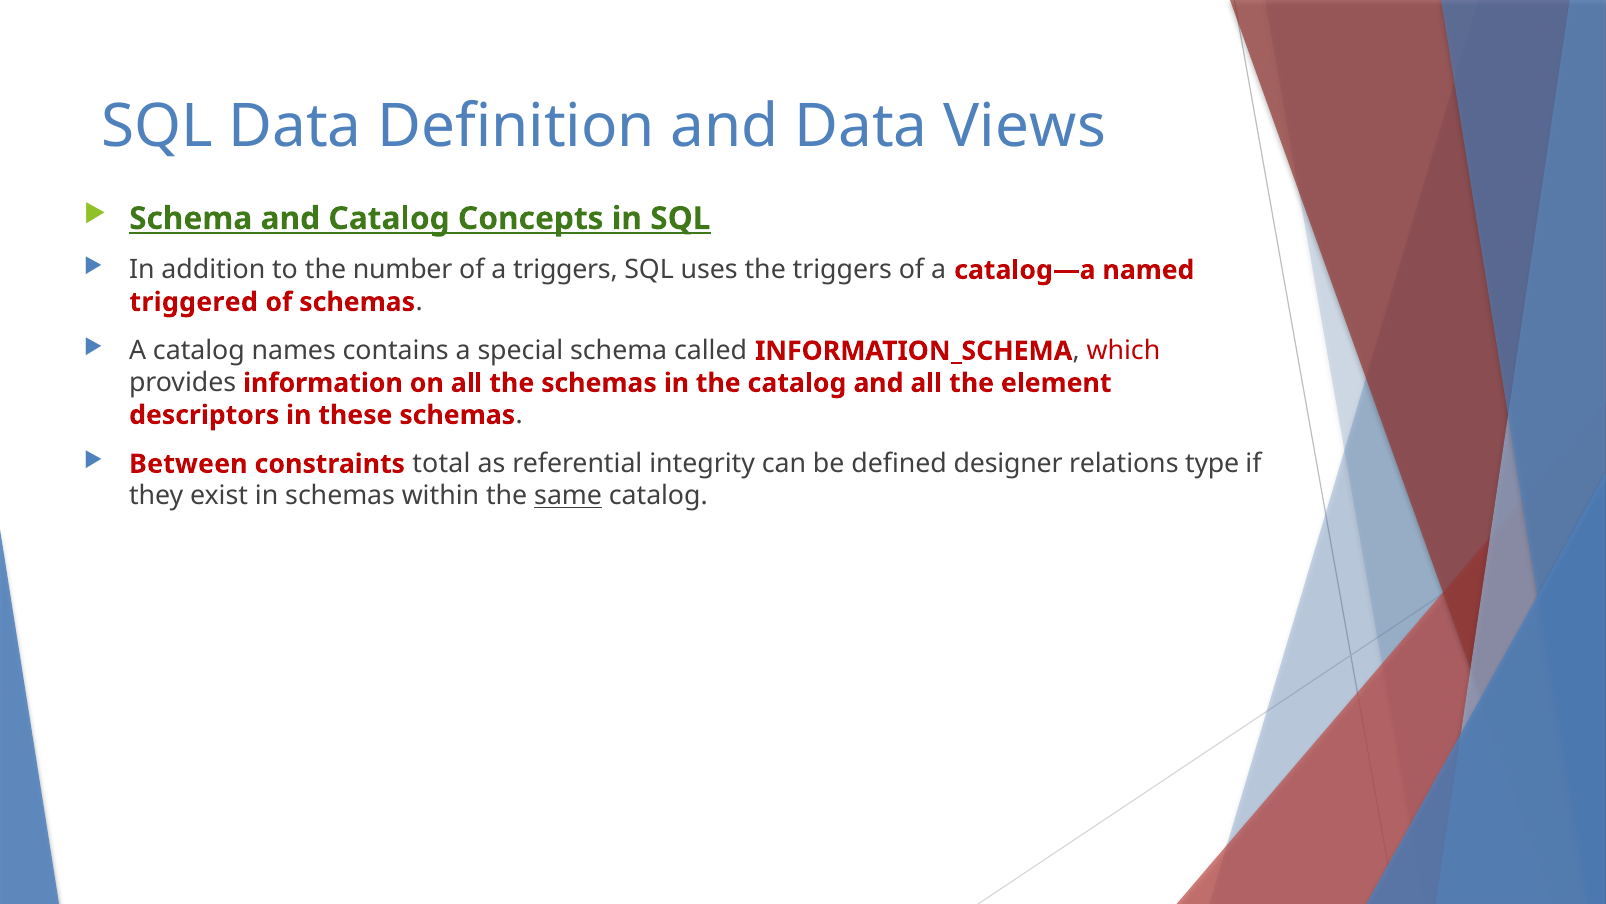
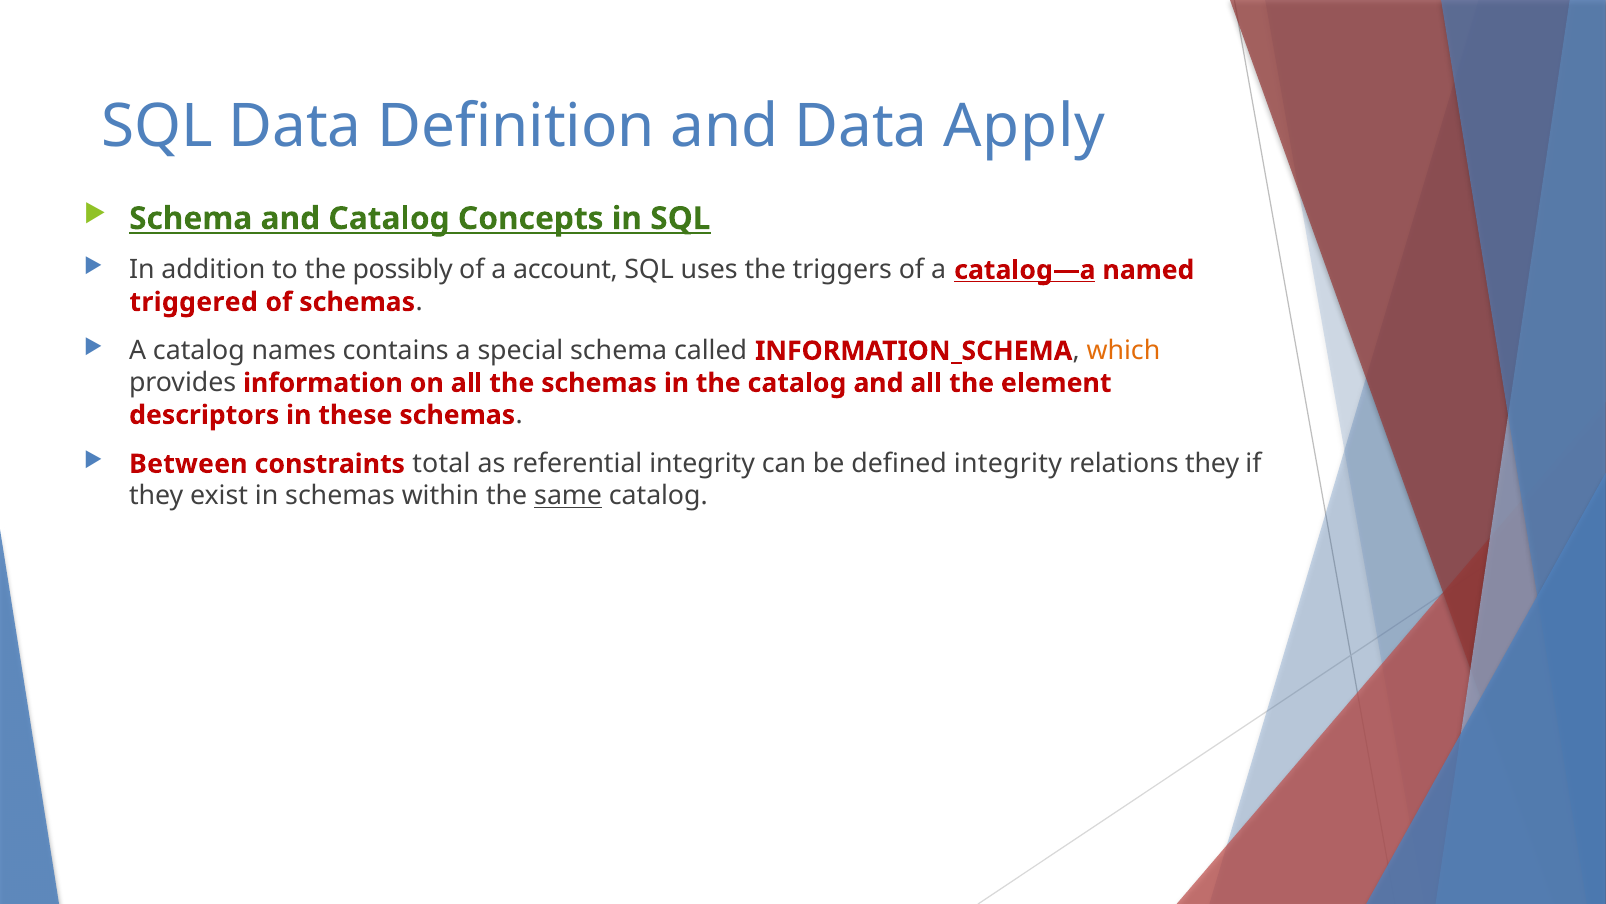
Views: Views -> Apply (1024, 127)
number: number -> possibly (403, 270)
a triggers: triggers -> account (565, 270)
catalog—a underline: none -> present (1025, 270)
which colour: red -> orange (1123, 351)
defined designer: designer -> integrity (1008, 464)
relations type: type -> they (1212, 464)
